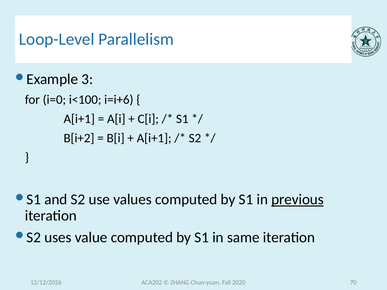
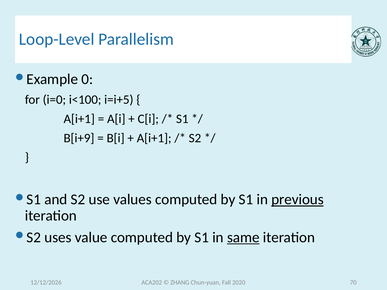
3: 3 -> 0 (87, 79)
i=i+6: i=i+6 -> i=i+5 (119, 100)
B[i+2: B[i+2 -> B[i+9 (79, 138)
same underline: none -> present (243, 238)
